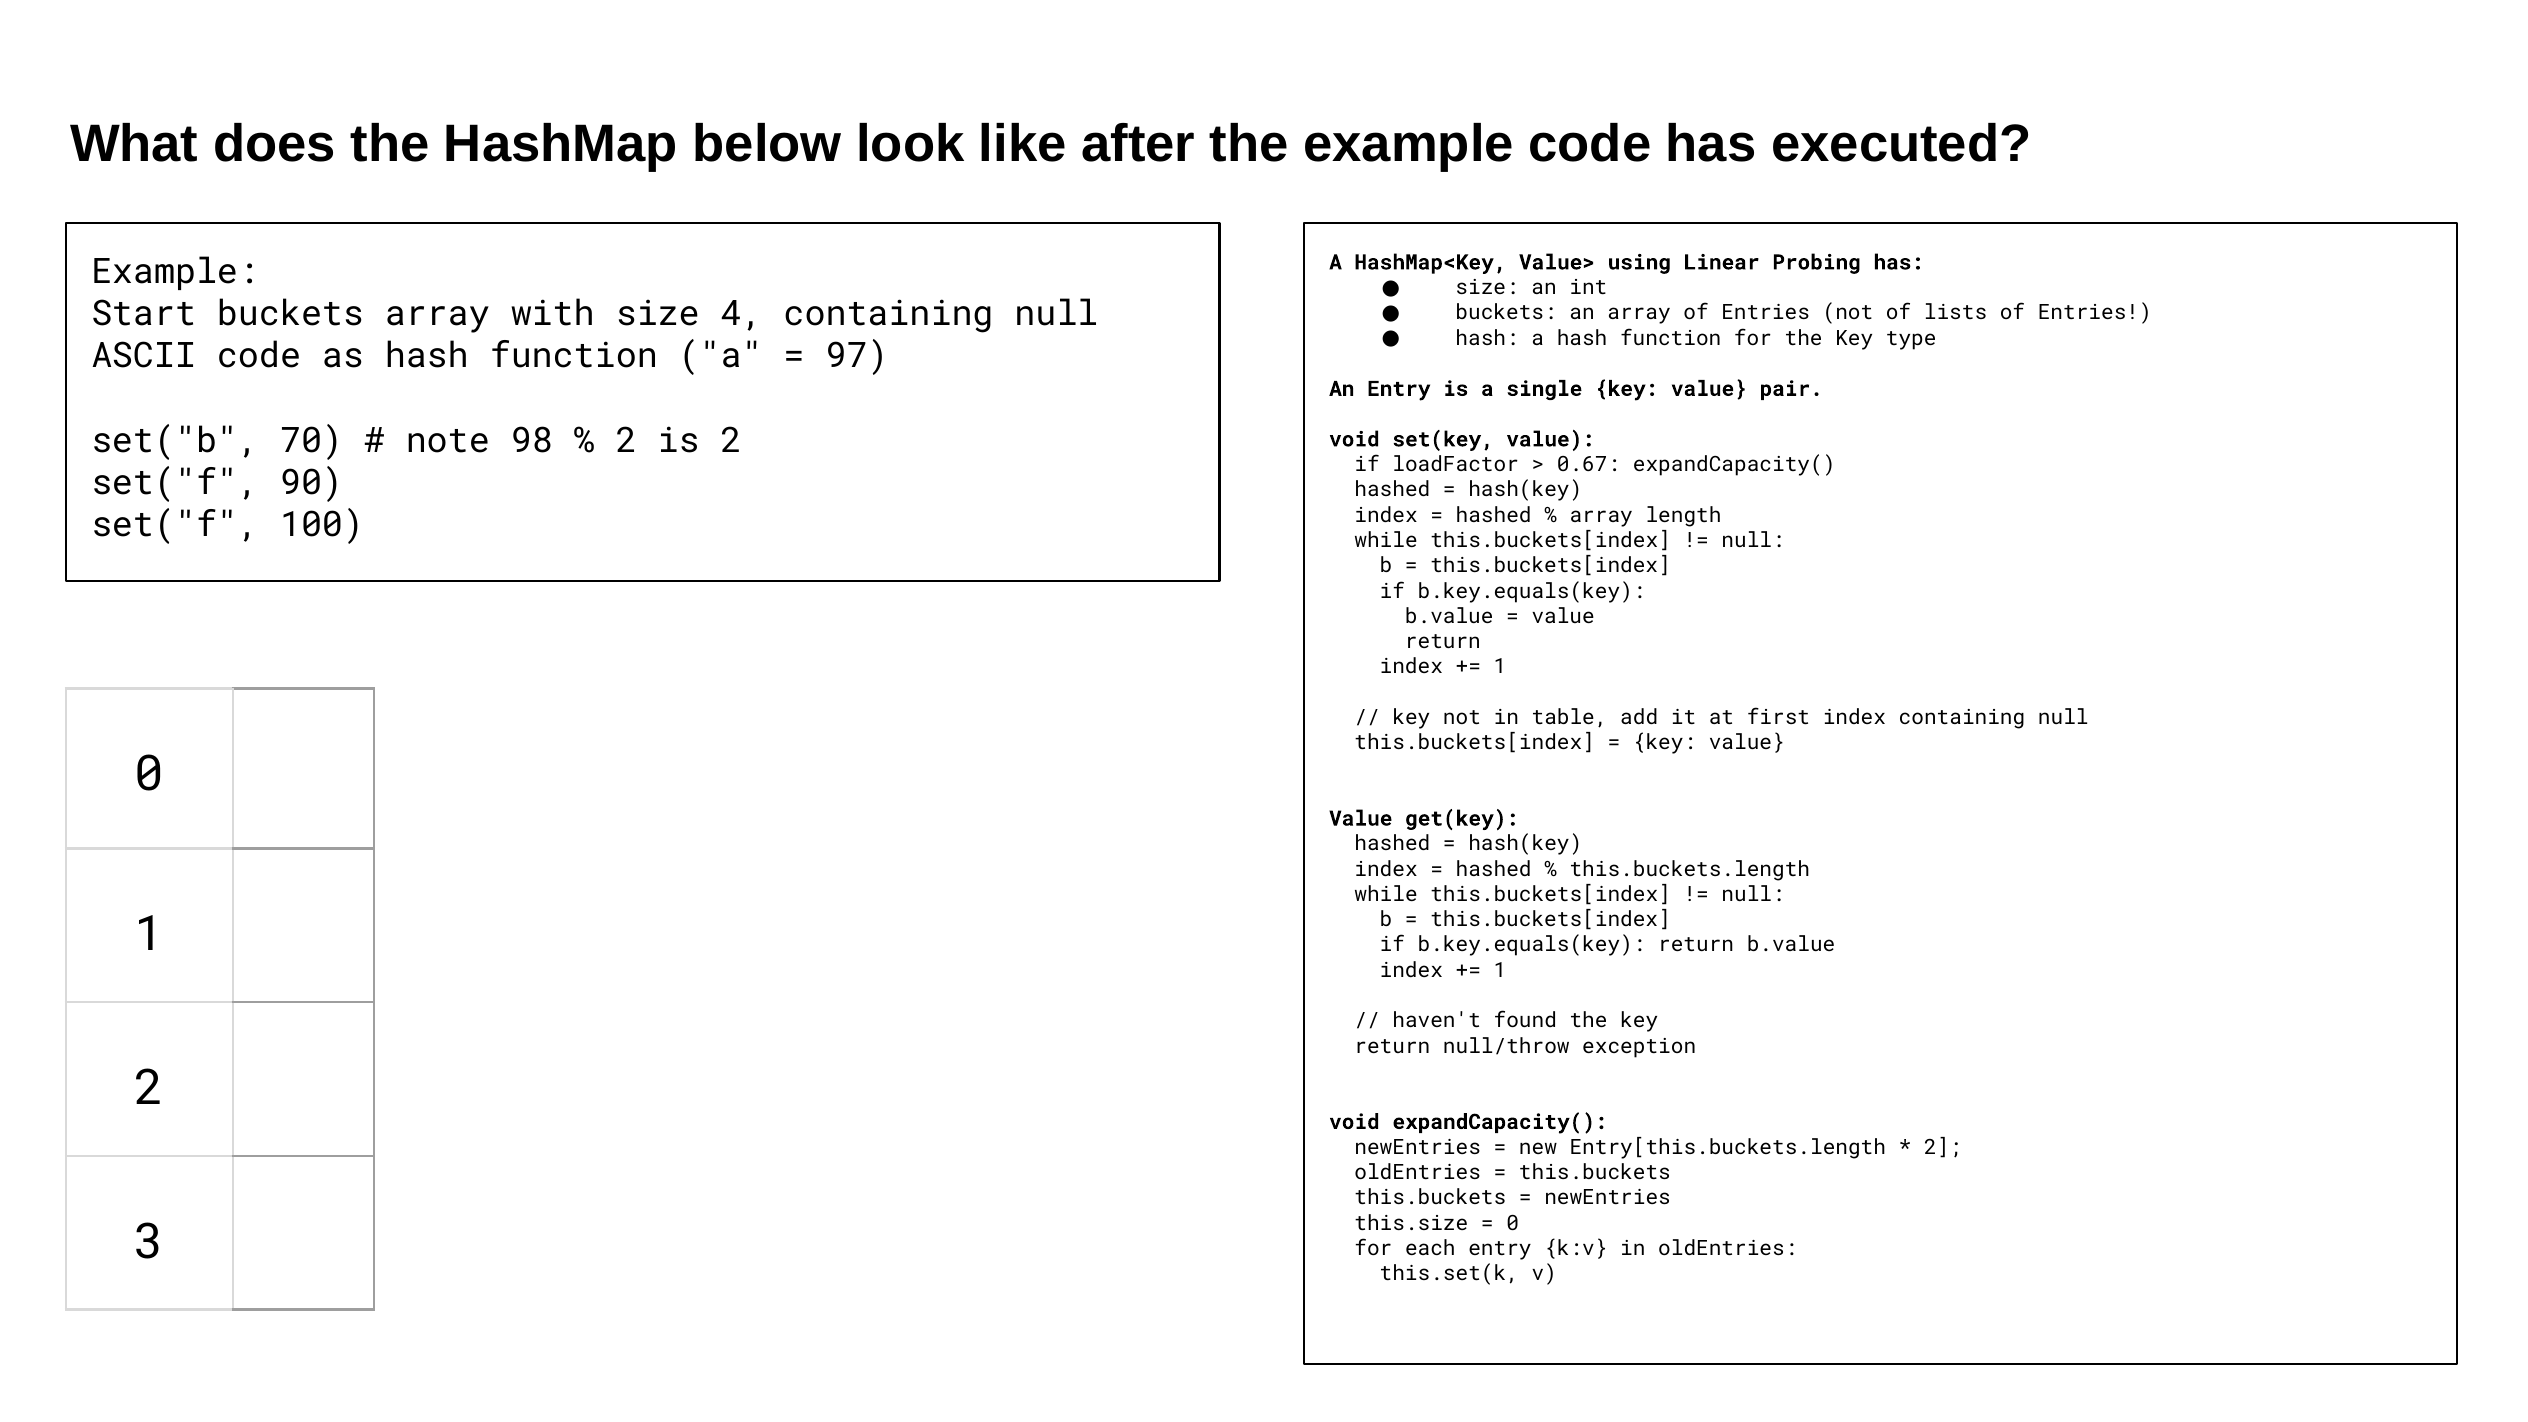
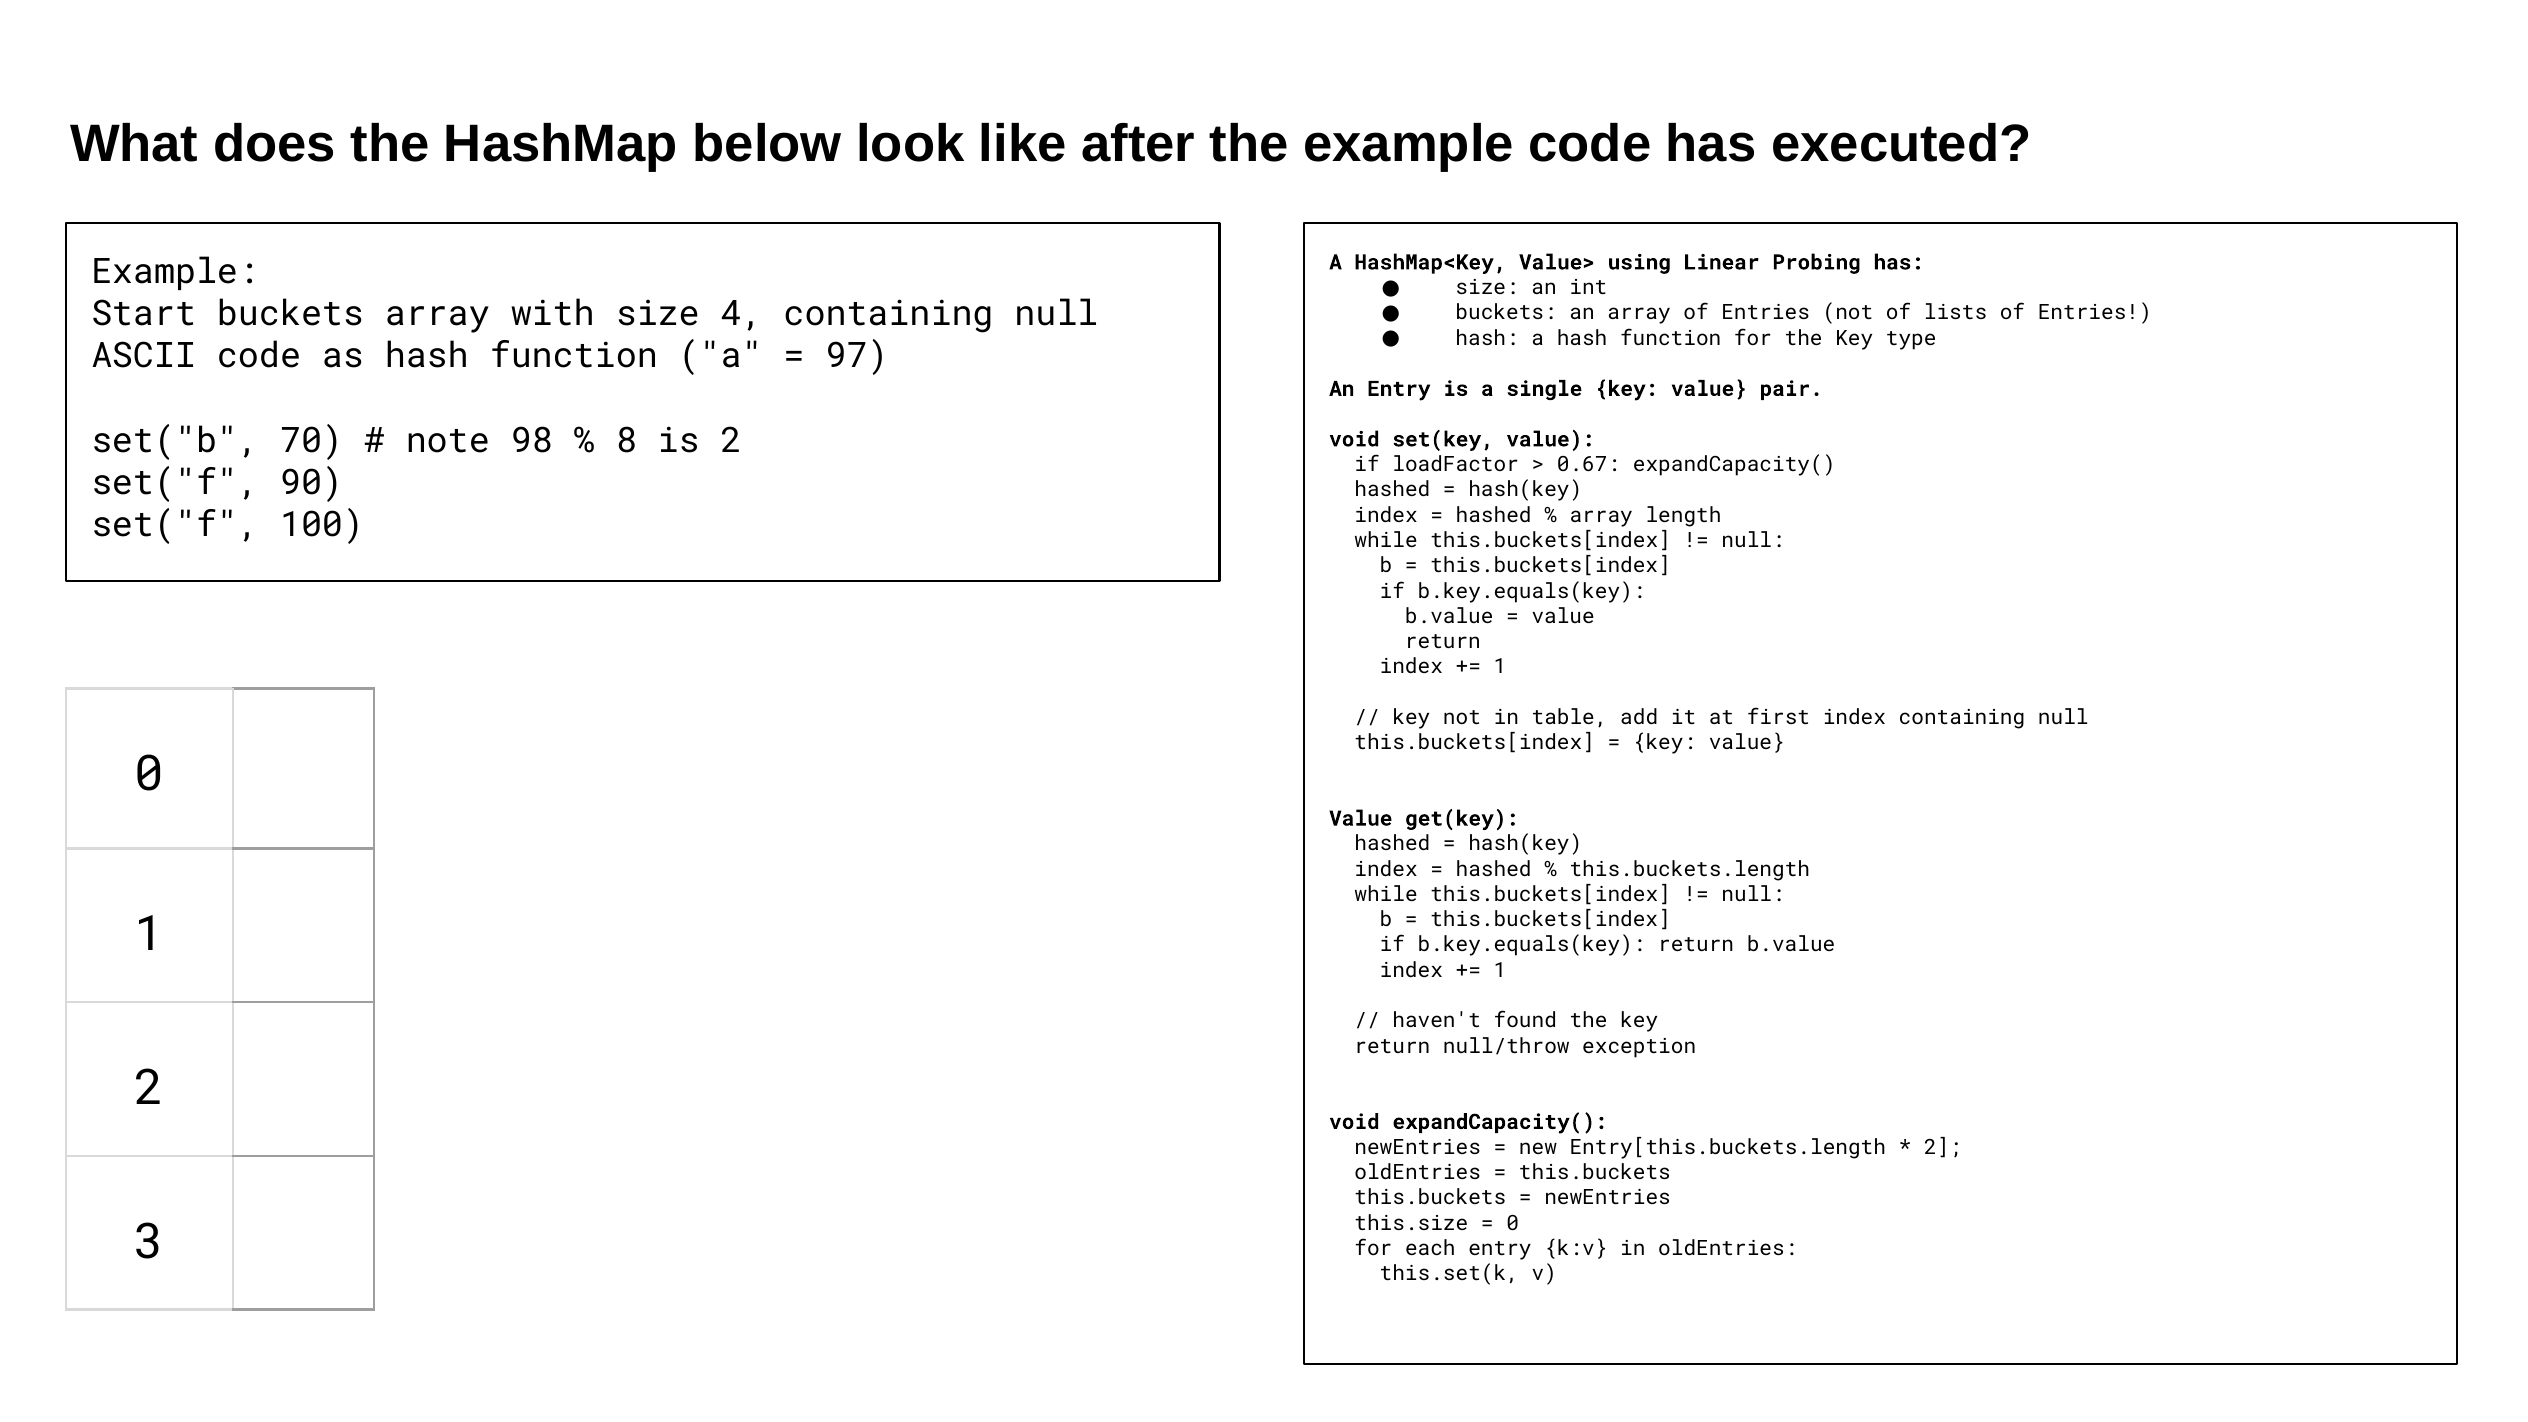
2: 2 -> 8 (626, 441)
